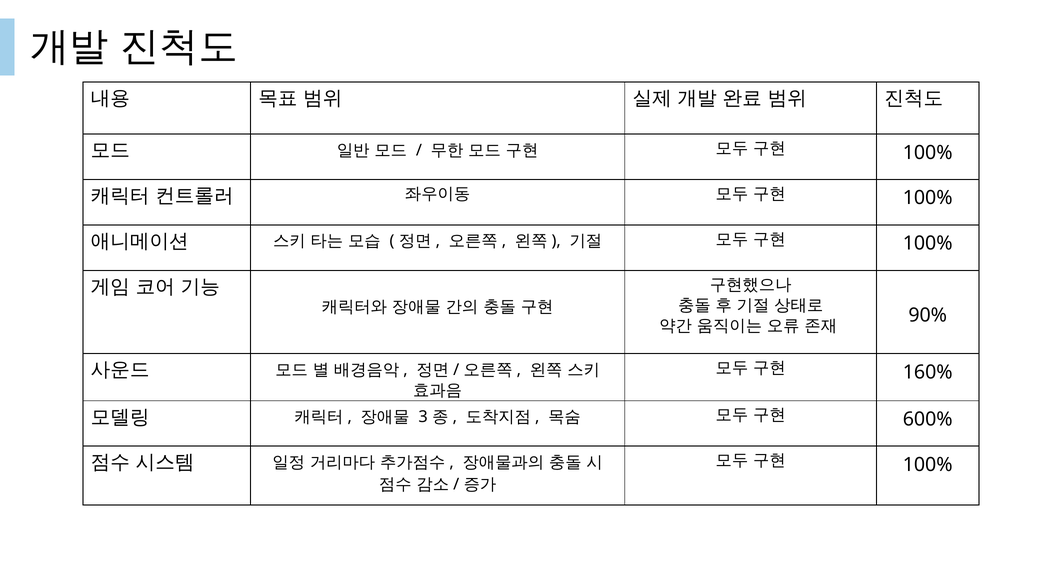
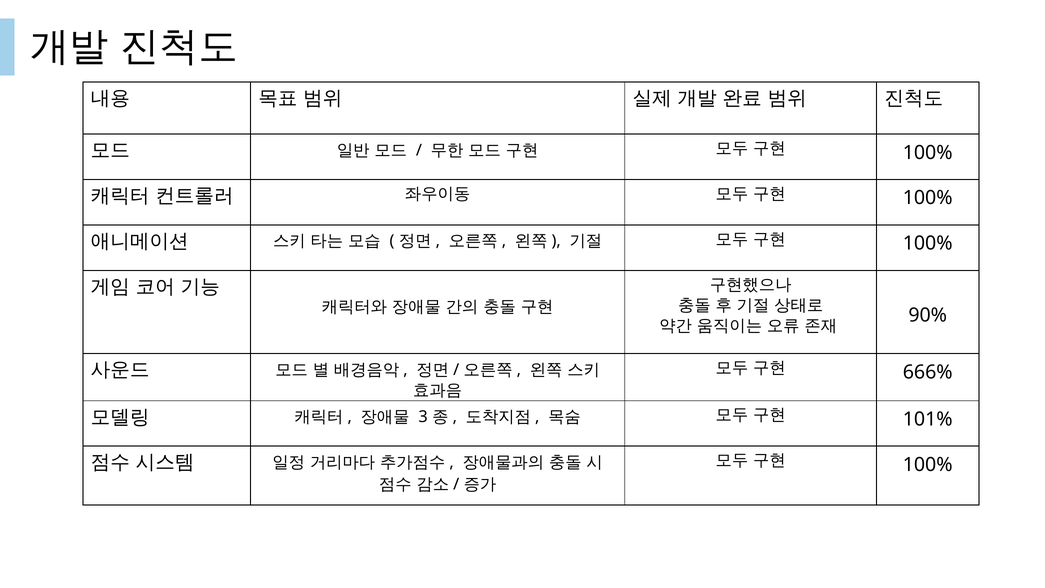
160%: 160% -> 666% (928, 372)
600%: 600% -> 101% (928, 419)
